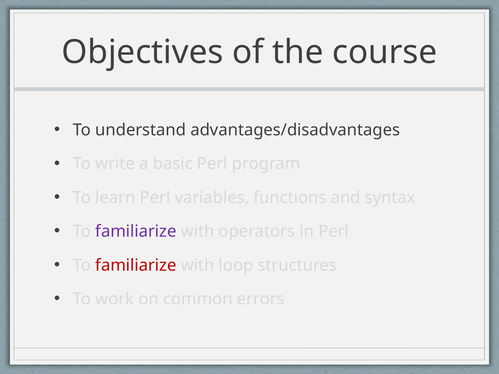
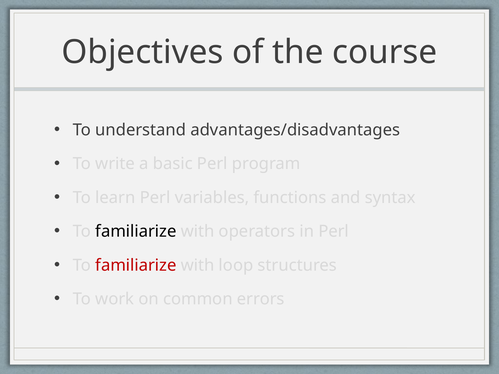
familiarize colour: purple -> black (136, 232)
